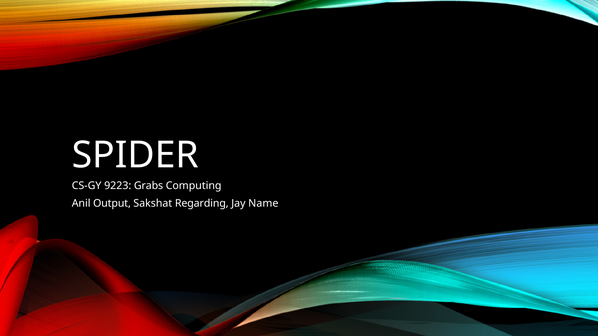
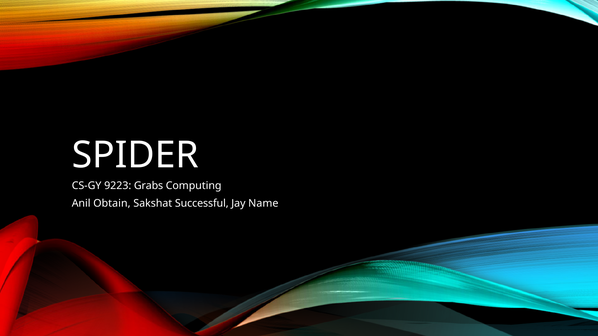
Output: Output -> Obtain (112, 204)
Regarding: Regarding -> Successful (202, 204)
